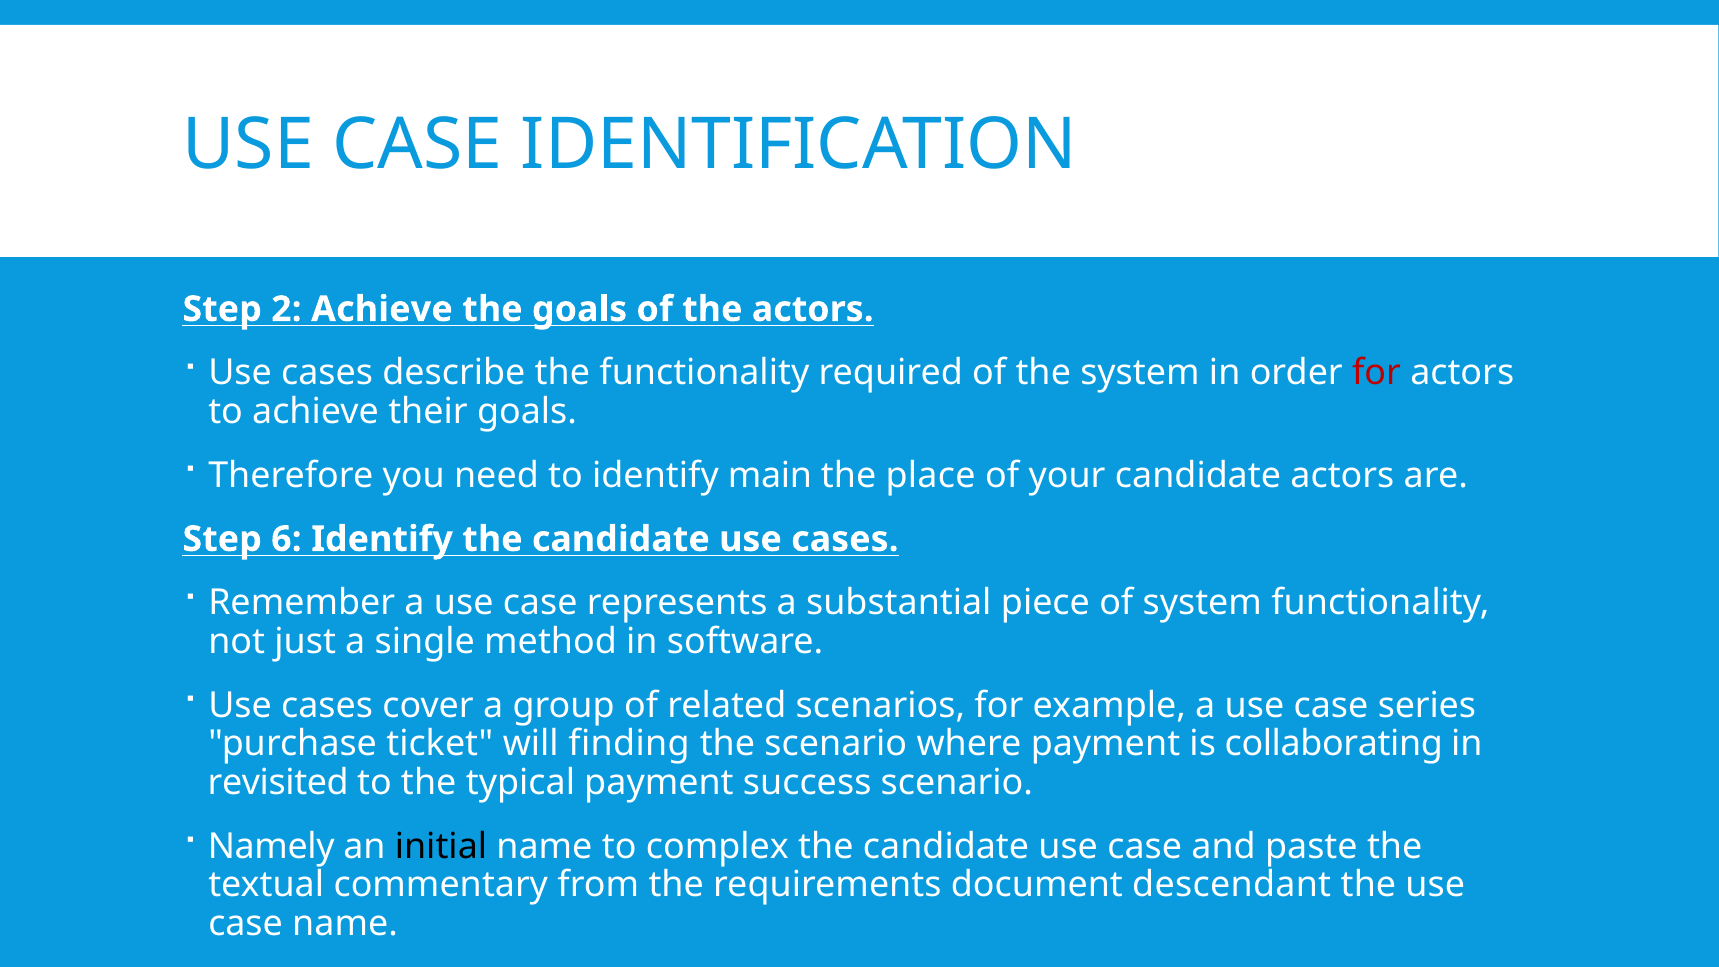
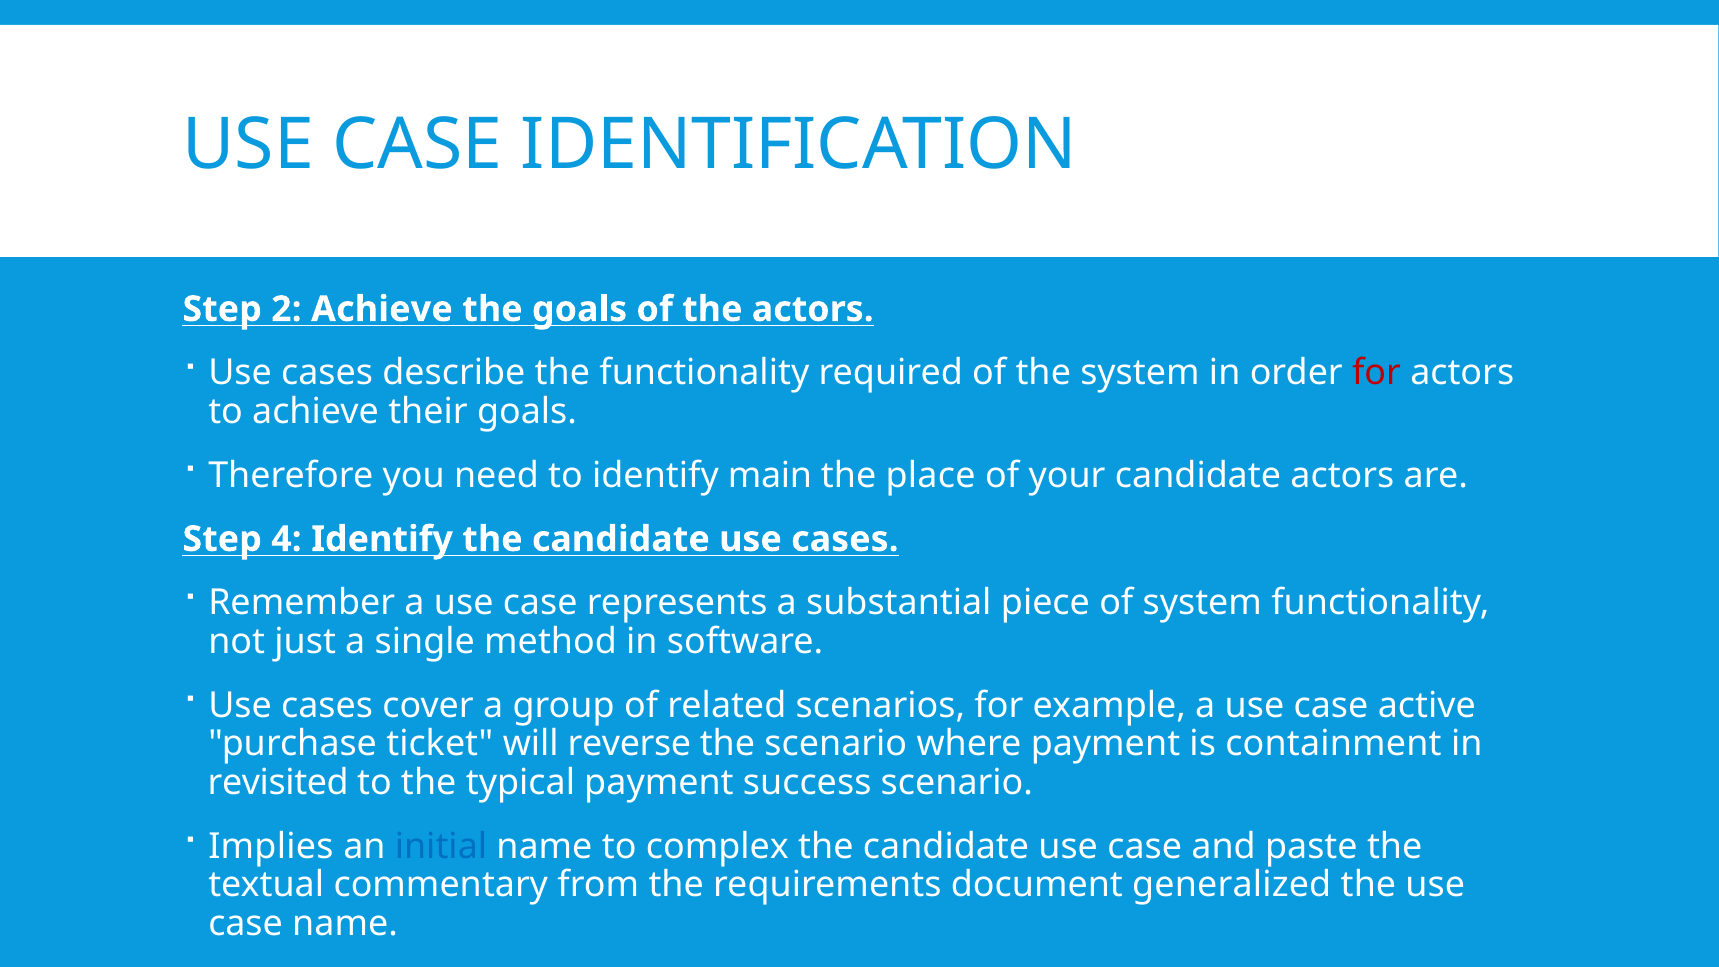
6: 6 -> 4 (286, 539)
series: series -> active (1427, 705)
finding: finding -> reverse (629, 744)
collaborating: collaborating -> containment (1333, 744)
Namely: Namely -> Implies (271, 846)
initial colour: black -> blue (441, 846)
descendant: descendant -> generalized (1232, 885)
